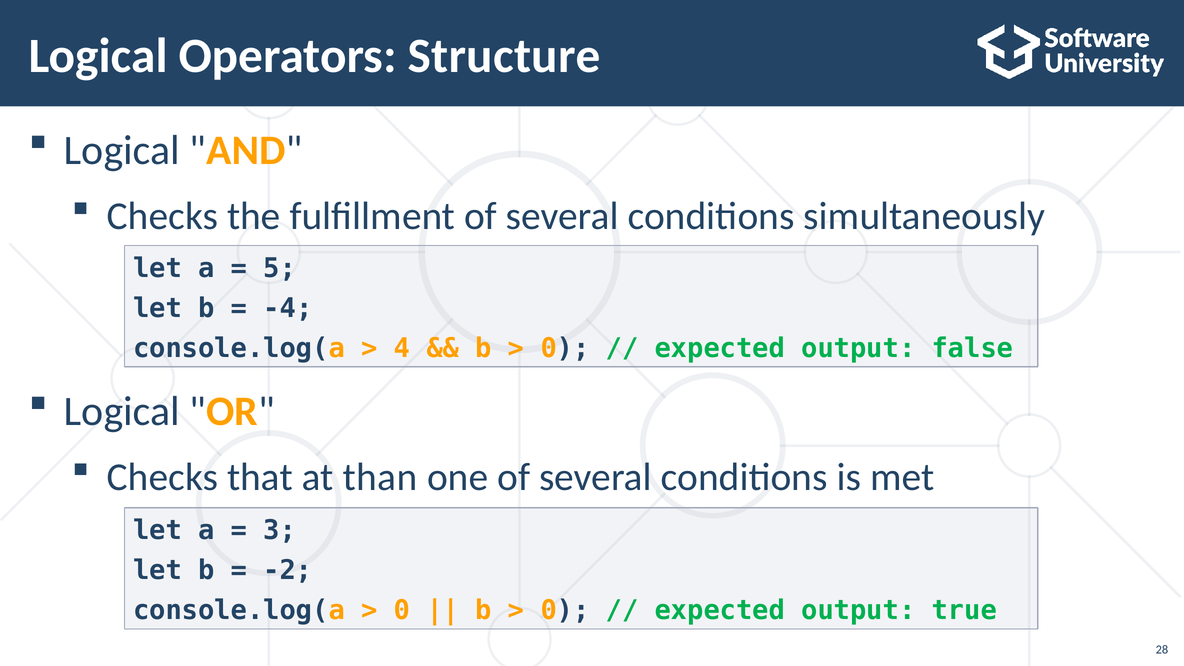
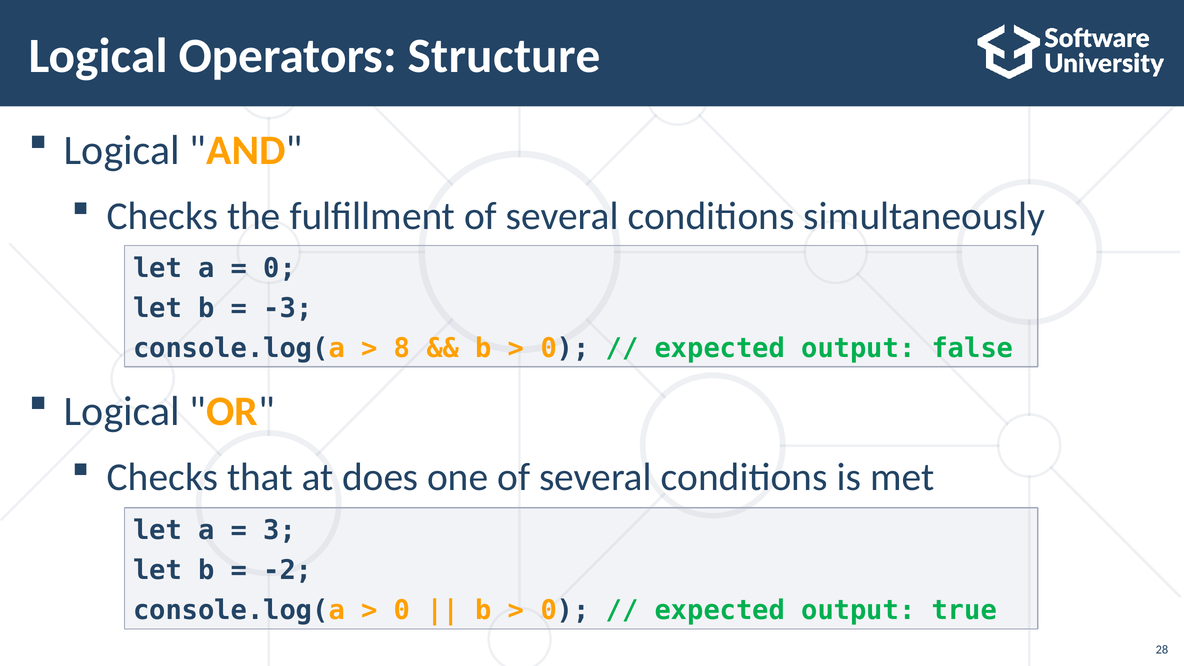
5: 5 -> 0 (280, 268)
-4: -4 -> -3 (288, 308)
4: 4 -> 8 (402, 348)
than: than -> does (380, 477)
